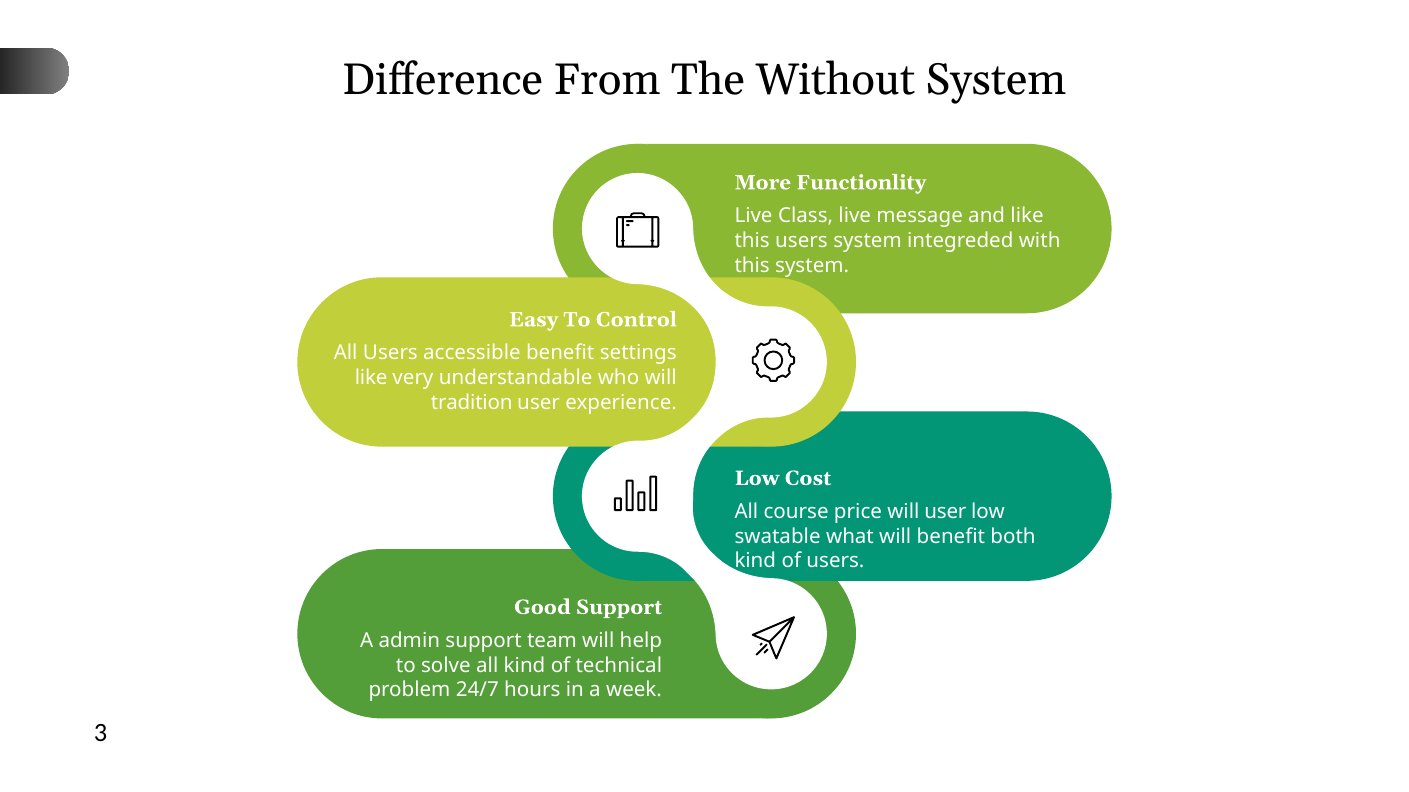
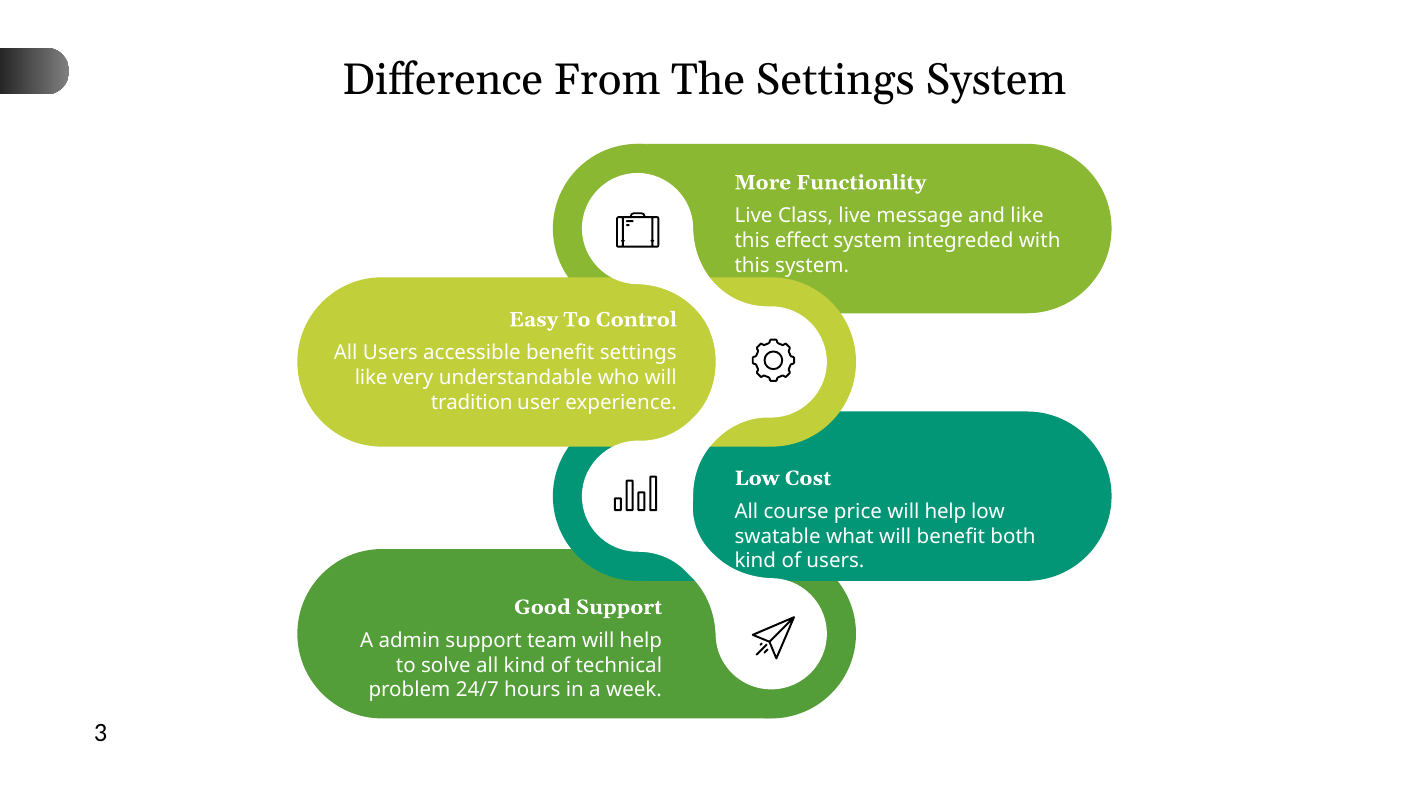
The Without: Without -> Settings (835, 80)
this users: users -> effect (802, 241)
price will user: user -> help (945, 512)
